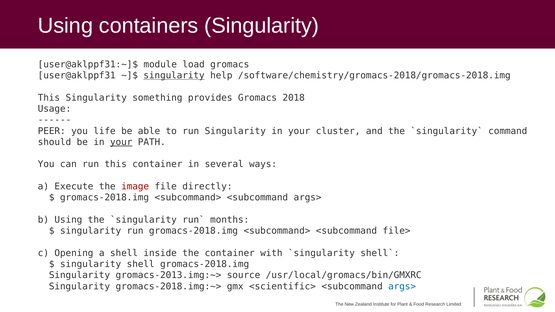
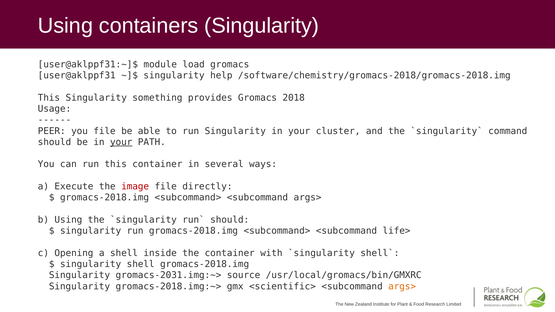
singularity underline: present -> none (174, 76)
you life: life -> file (105, 131)
months: months -> should (230, 220)
file>: file> -> life> (397, 231)
gromacs-2013.img:~>: gromacs-2013.img:~> -> gromacs-2031.img:~> (168, 275)
args> colour: blue -> orange (402, 286)
